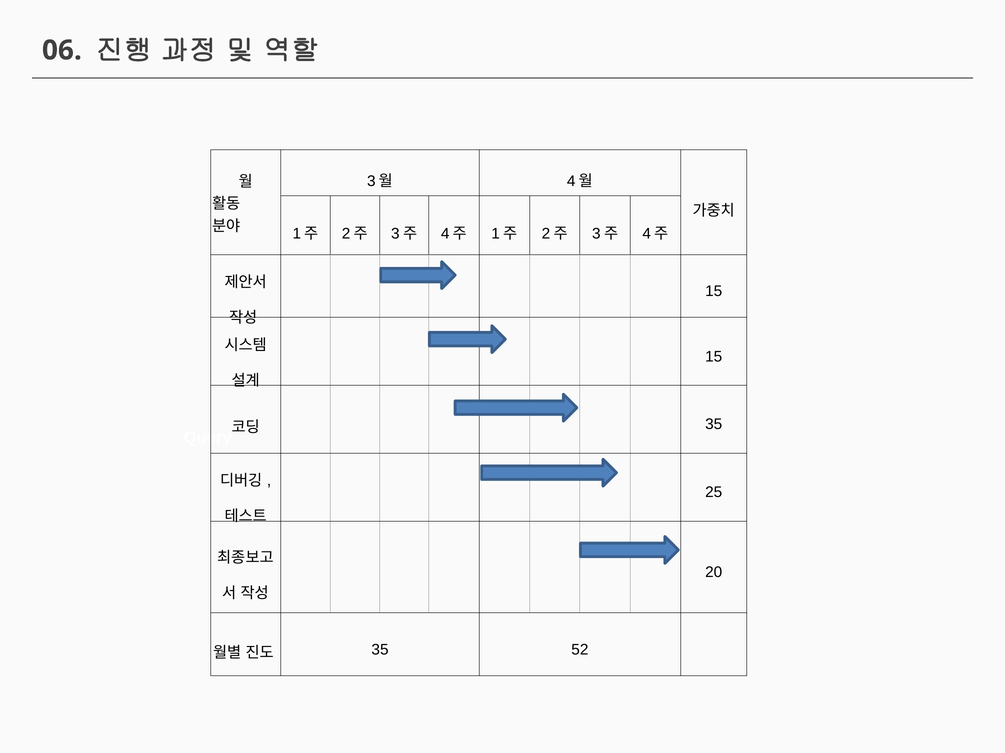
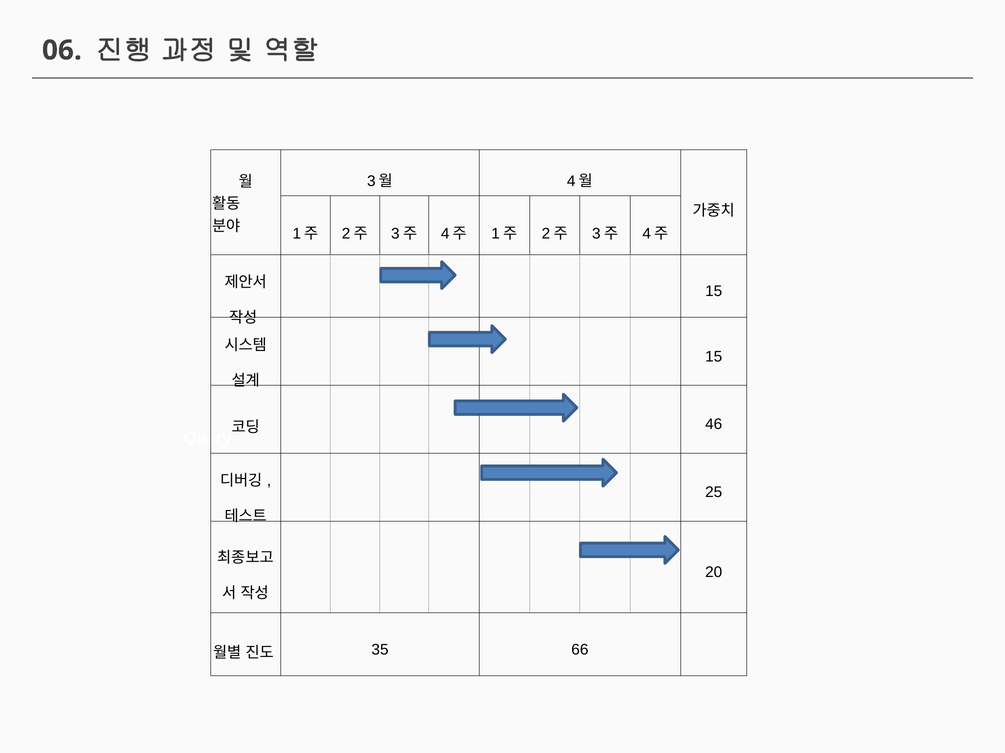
35: 35 -> 46 (714, 425)
52: 52 -> 66 (580, 650)
